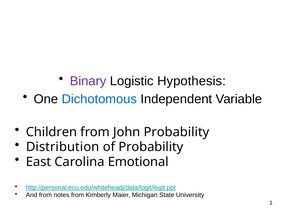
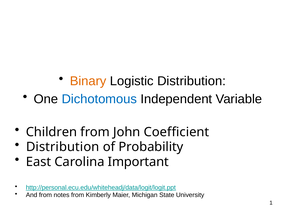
Binary colour: purple -> orange (88, 81)
Logistic Hypothesis: Hypothesis -> Distribution (192, 81)
John Probability: Probability -> Coefficient (176, 132)
Emotional: Emotional -> Important (138, 162)
